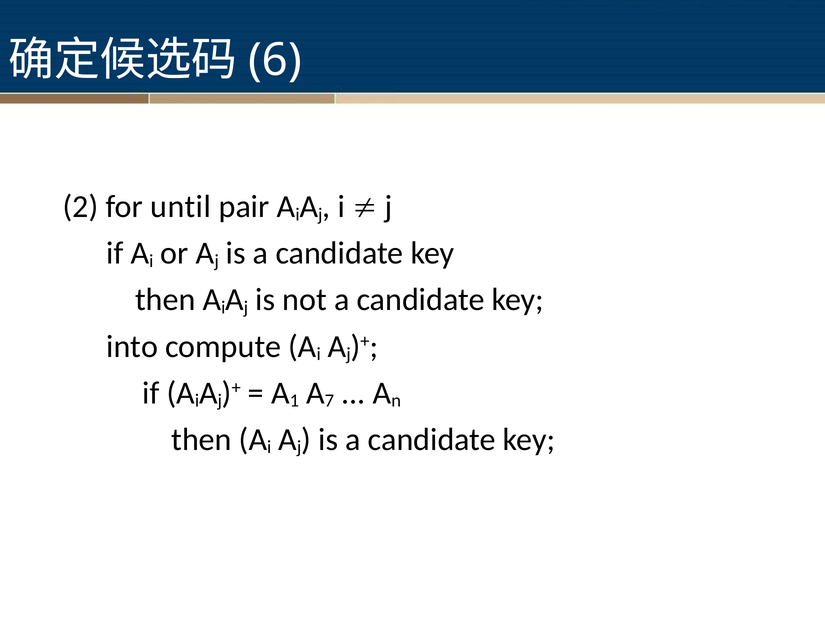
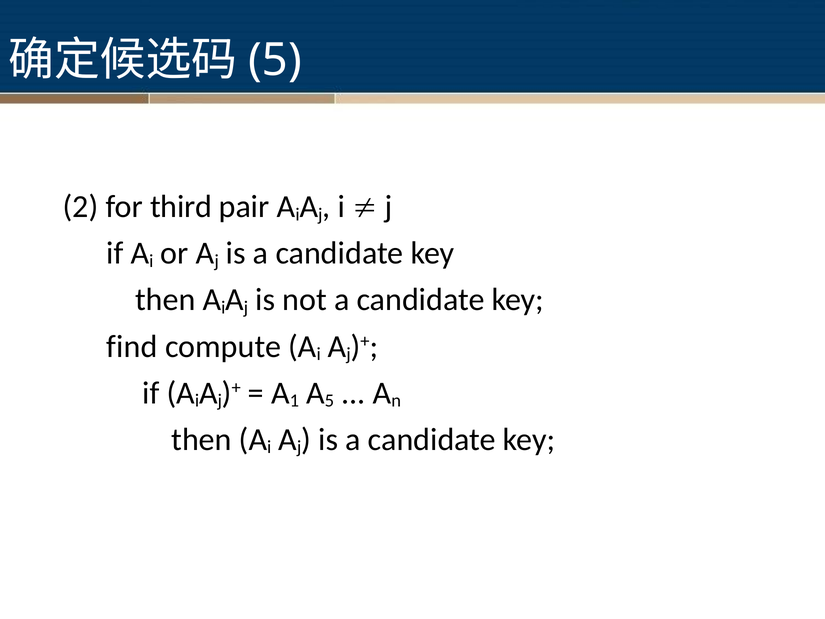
6: 6 -> 5 (275, 60)
until: until -> third (181, 207)
into: into -> find (132, 346)
A 7: 7 -> 5 (329, 400)
